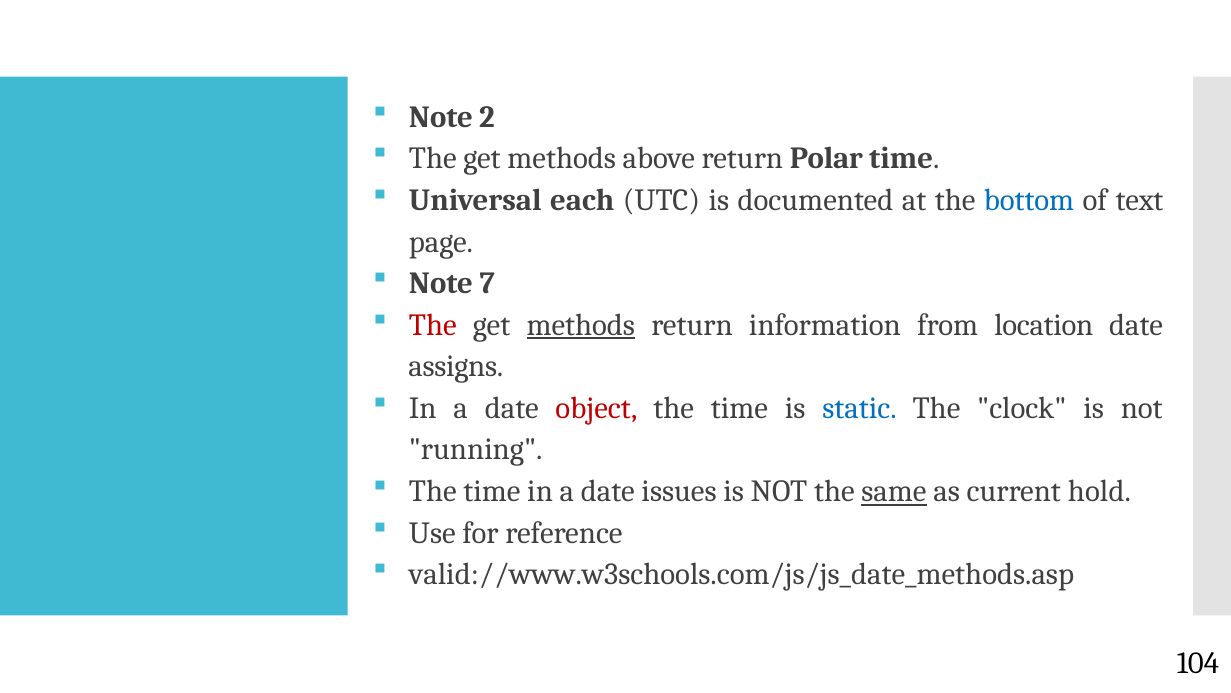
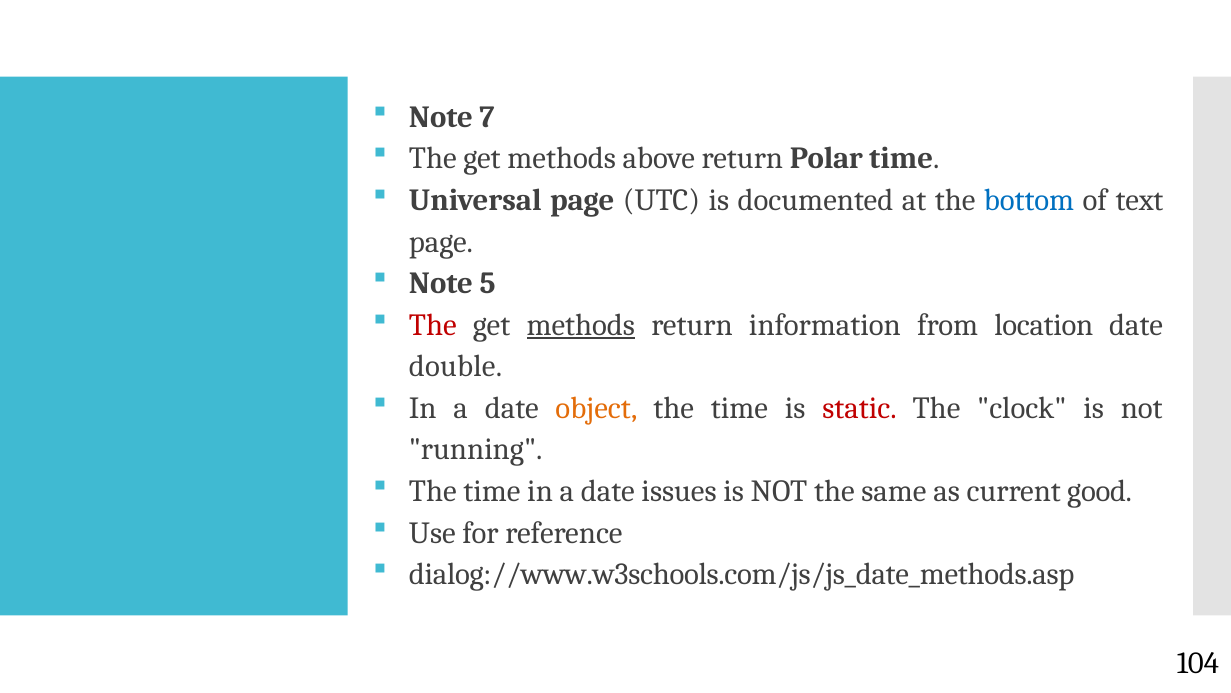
2: 2 -> 7 (487, 117)
Universal each: each -> page (582, 200)
7: 7 -> 5 (488, 283)
assigns: assigns -> double (456, 366)
object colour: red -> orange (596, 408)
static colour: blue -> red (860, 408)
same underline: present -> none (894, 491)
hold: hold -> good (1100, 491)
valid://www.w3schools.com/js/js_date_methods.asp: valid://www.w3schools.com/js/js_date_methods.asp -> dialog://www.w3schools.com/js/js_date_methods.asp (742, 574)
